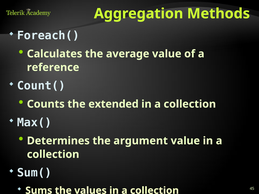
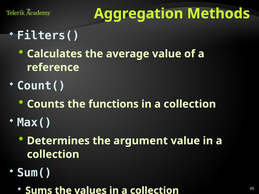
Foreach(: Foreach( -> Filters( (48, 36)
extended: extended -> functions (114, 104)
